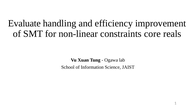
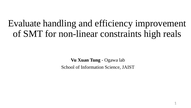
core: core -> high (152, 34)
